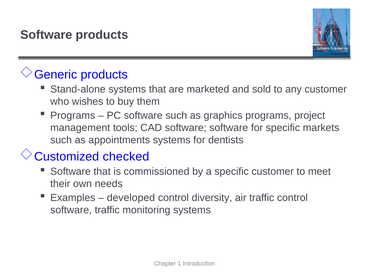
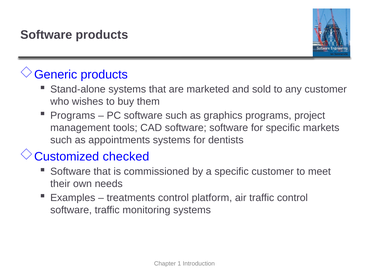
developed: developed -> treatments (131, 198)
diversity: diversity -> platform (212, 198)
